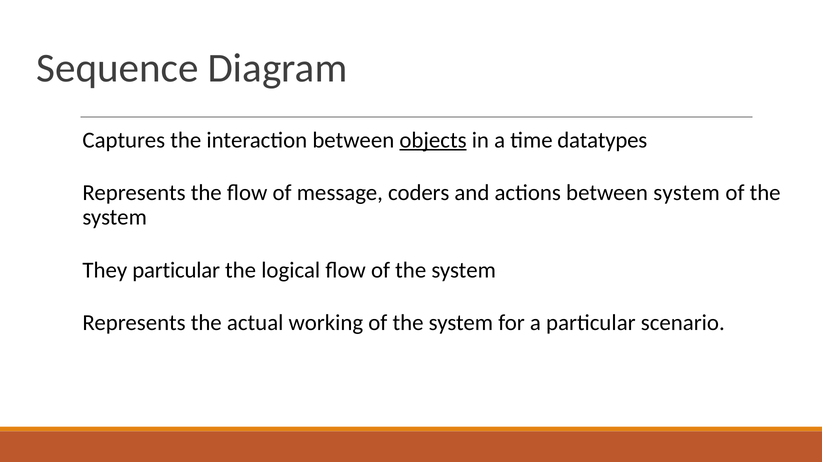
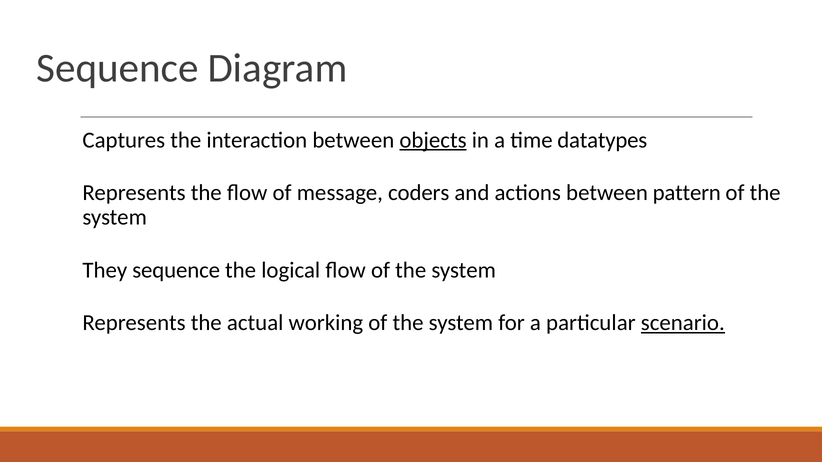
between system: system -> pattern (687, 193)
They particular: particular -> sequence (176, 270)
scenario underline: none -> present (683, 323)
